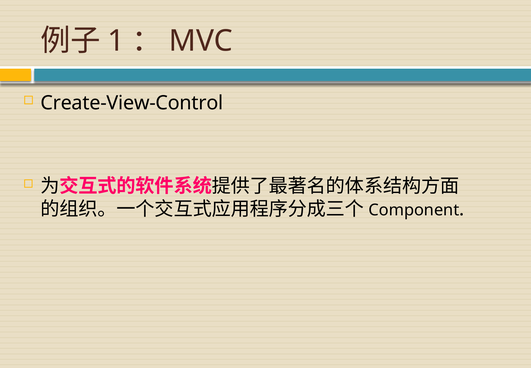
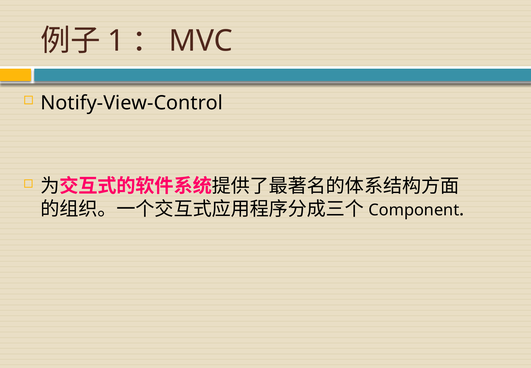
Create-View-Control: Create-View-Control -> Notify-View-Control (132, 103)
